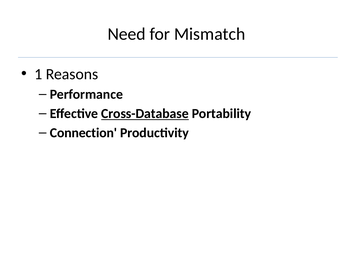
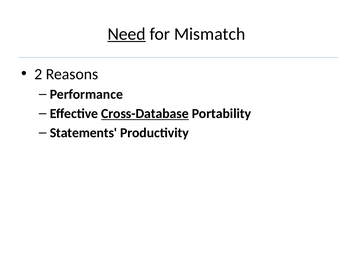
Need underline: none -> present (127, 34)
1: 1 -> 2 (38, 74)
Connection: Connection -> Statements (83, 133)
